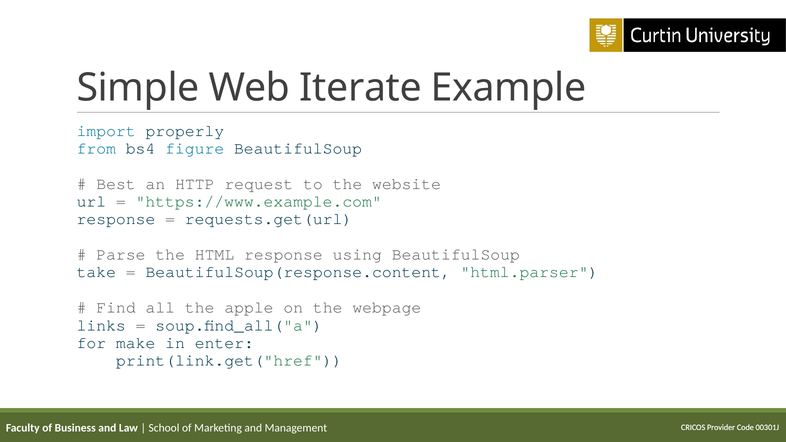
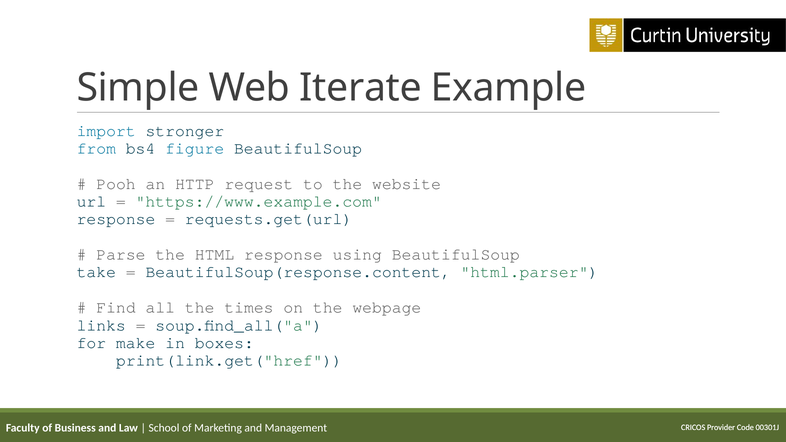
properly: properly -> stronger (185, 131)
Best: Best -> Pooh (116, 184)
apple: apple -> times (249, 308)
enter: enter -> boxes (224, 343)
